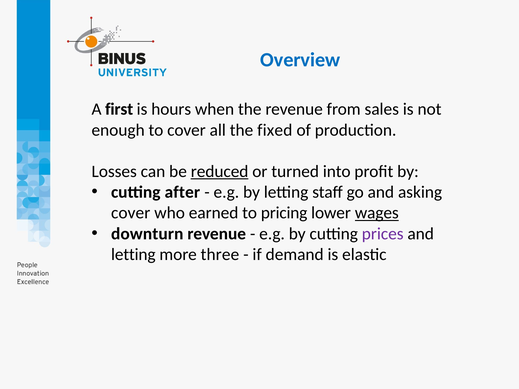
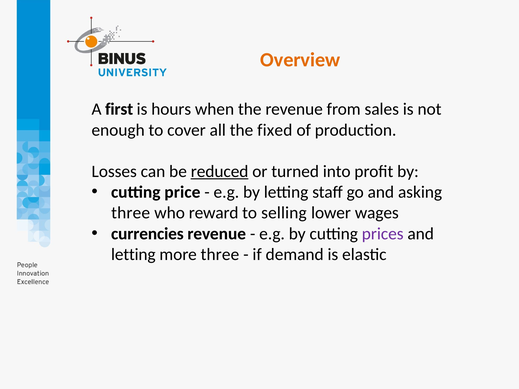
Overview colour: blue -> orange (300, 60)
after: after -> price (182, 192)
cover: cover -> three (131, 213)
earned: earned -> reward (214, 213)
pricing: pricing -> selling (284, 213)
wages underline: present -> none (377, 213)
downturn: downturn -> currencies (147, 234)
